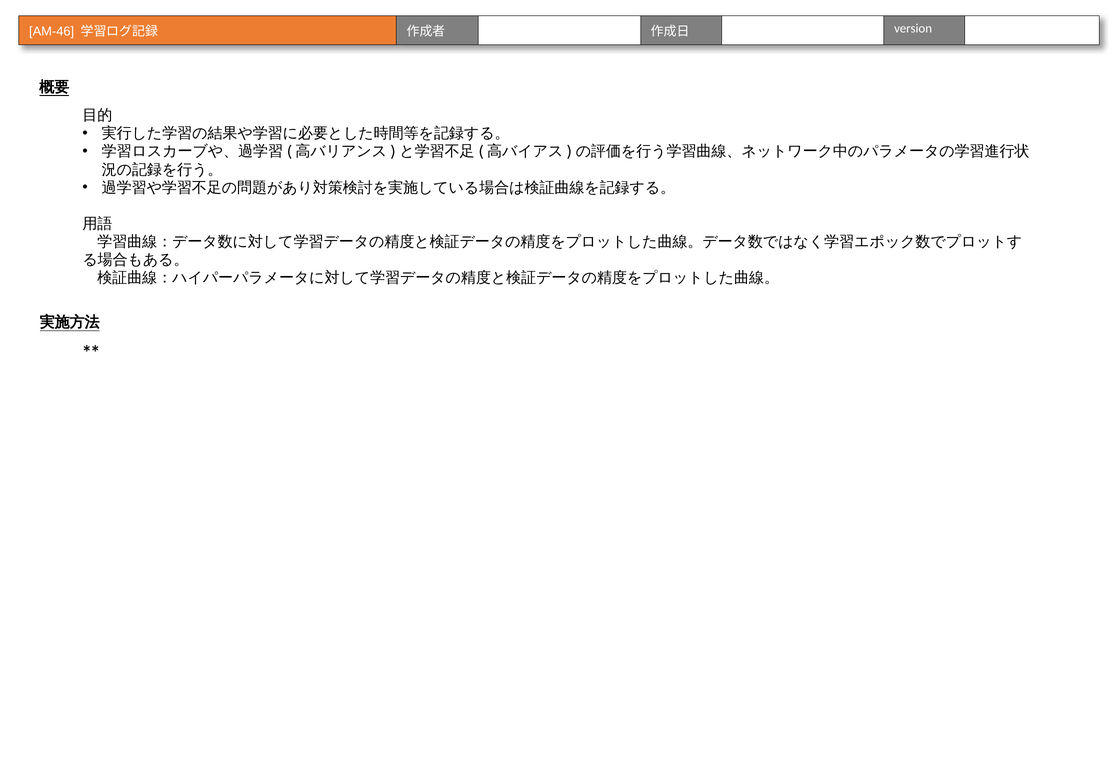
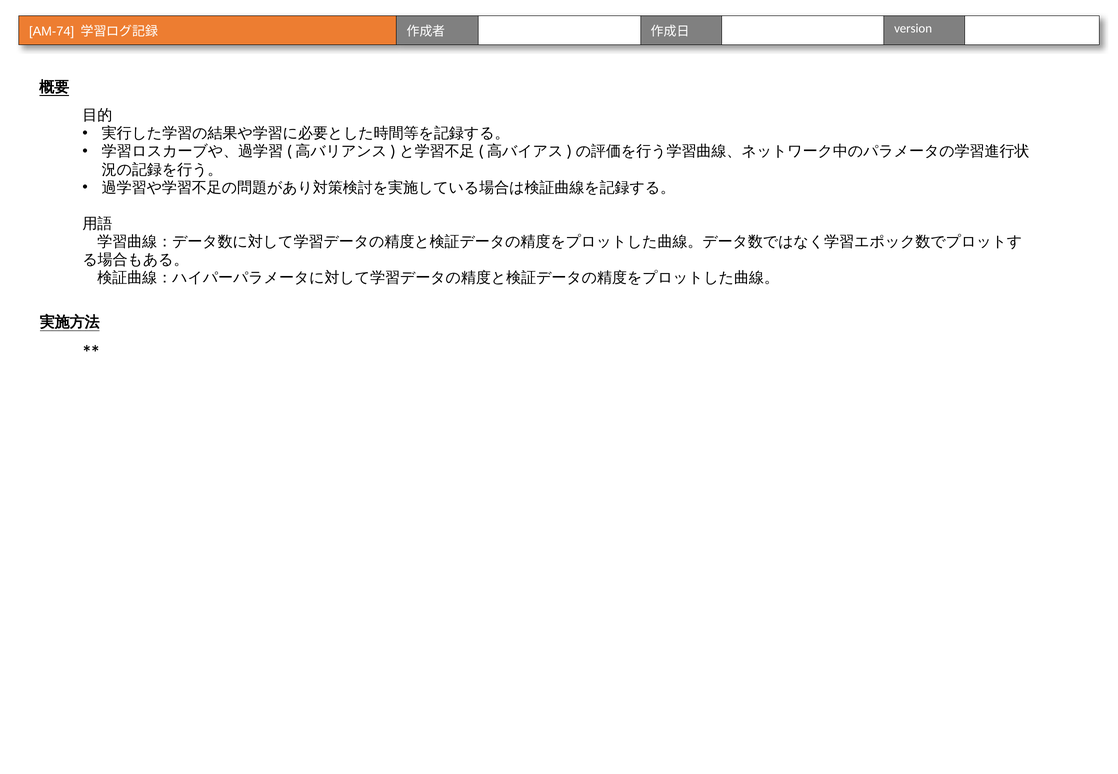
AM-46: AM-46 -> AM-74 (52, 31)
